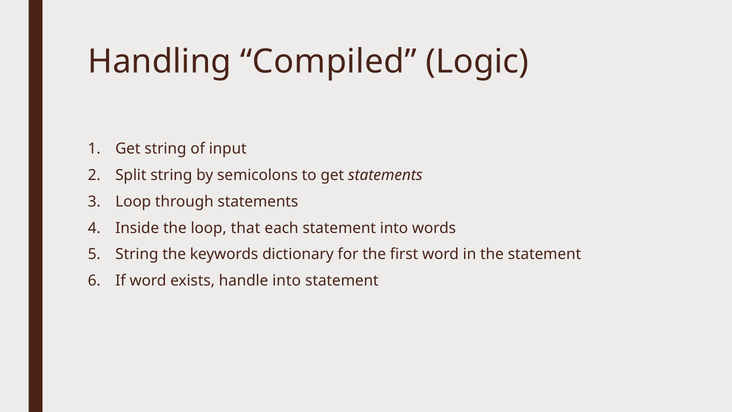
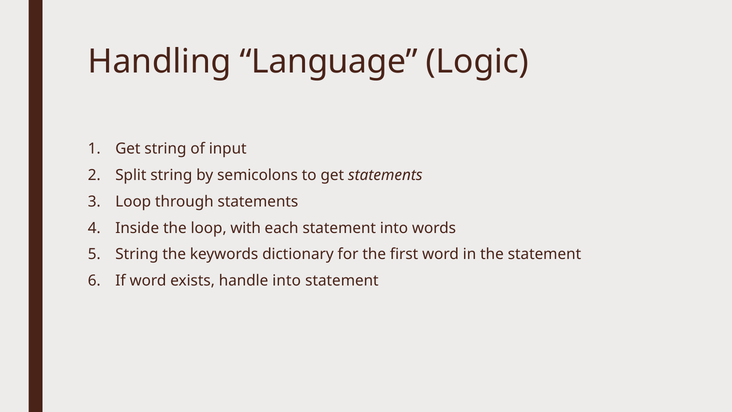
Compiled: Compiled -> Language (329, 62)
that: that -> with (246, 228)
